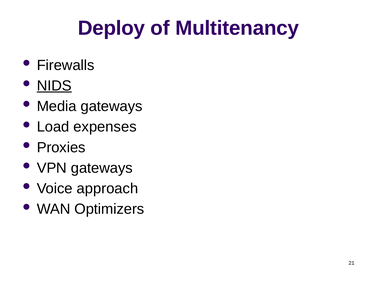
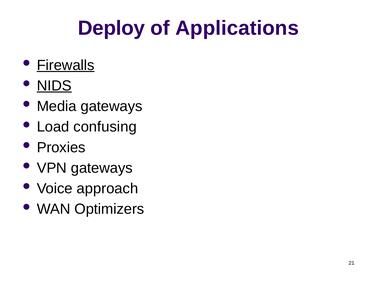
Multitenancy: Multitenancy -> Applications (237, 28)
Firewalls underline: none -> present (66, 65)
expenses: expenses -> confusing (105, 127)
